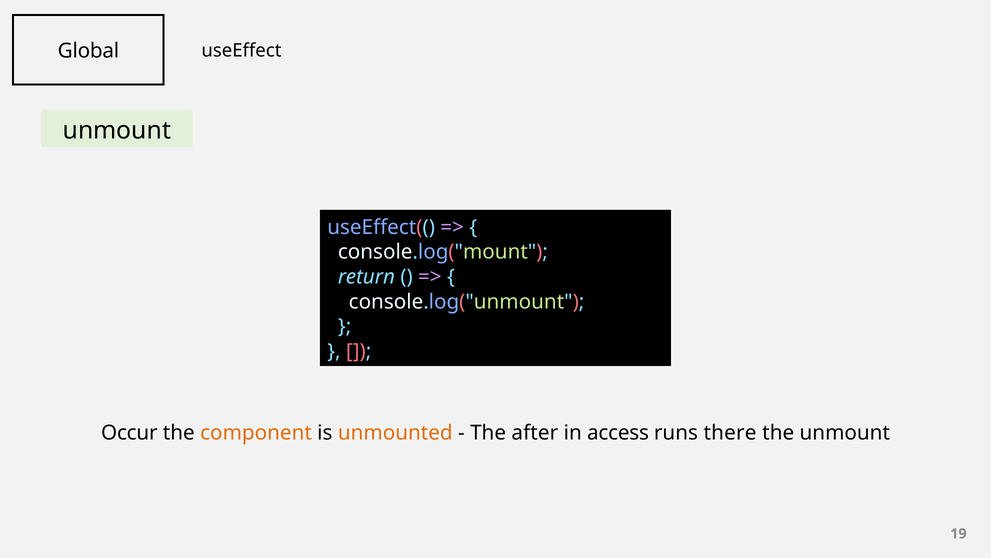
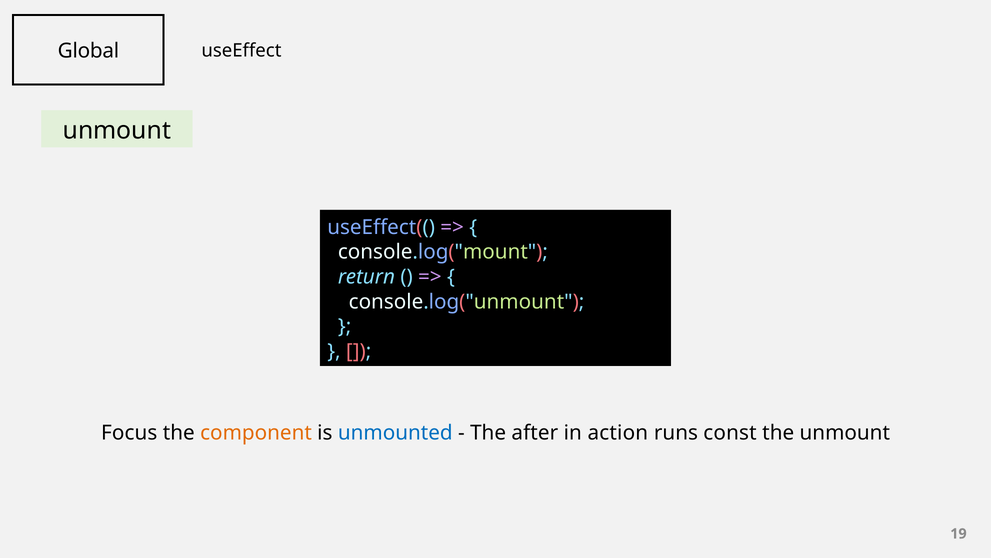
Occur: Occur -> Focus (129, 432)
unmounted colour: orange -> blue (395, 432)
access: access -> action (618, 432)
there: there -> const (730, 432)
